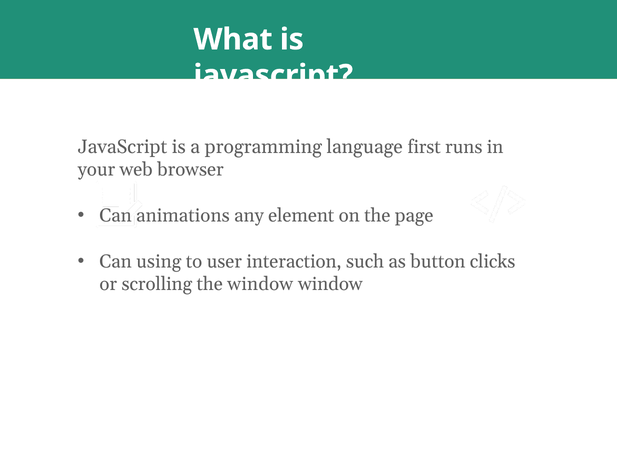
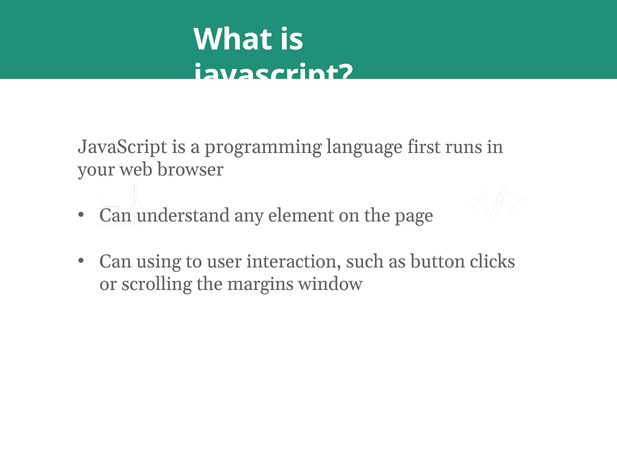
animations: animations -> understand (183, 215)
the window: window -> margins (261, 284)
